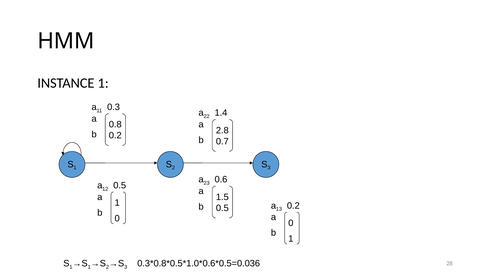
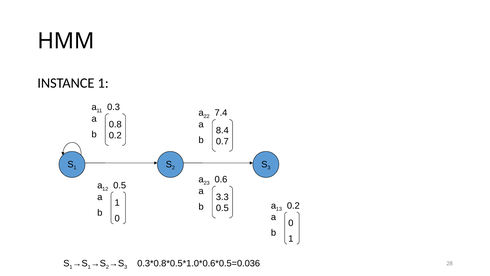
1.4: 1.4 -> 7.4 (221, 113)
2.8: 2.8 -> 8.4 (222, 130)
1.5: 1.5 -> 3.3 (222, 197)
